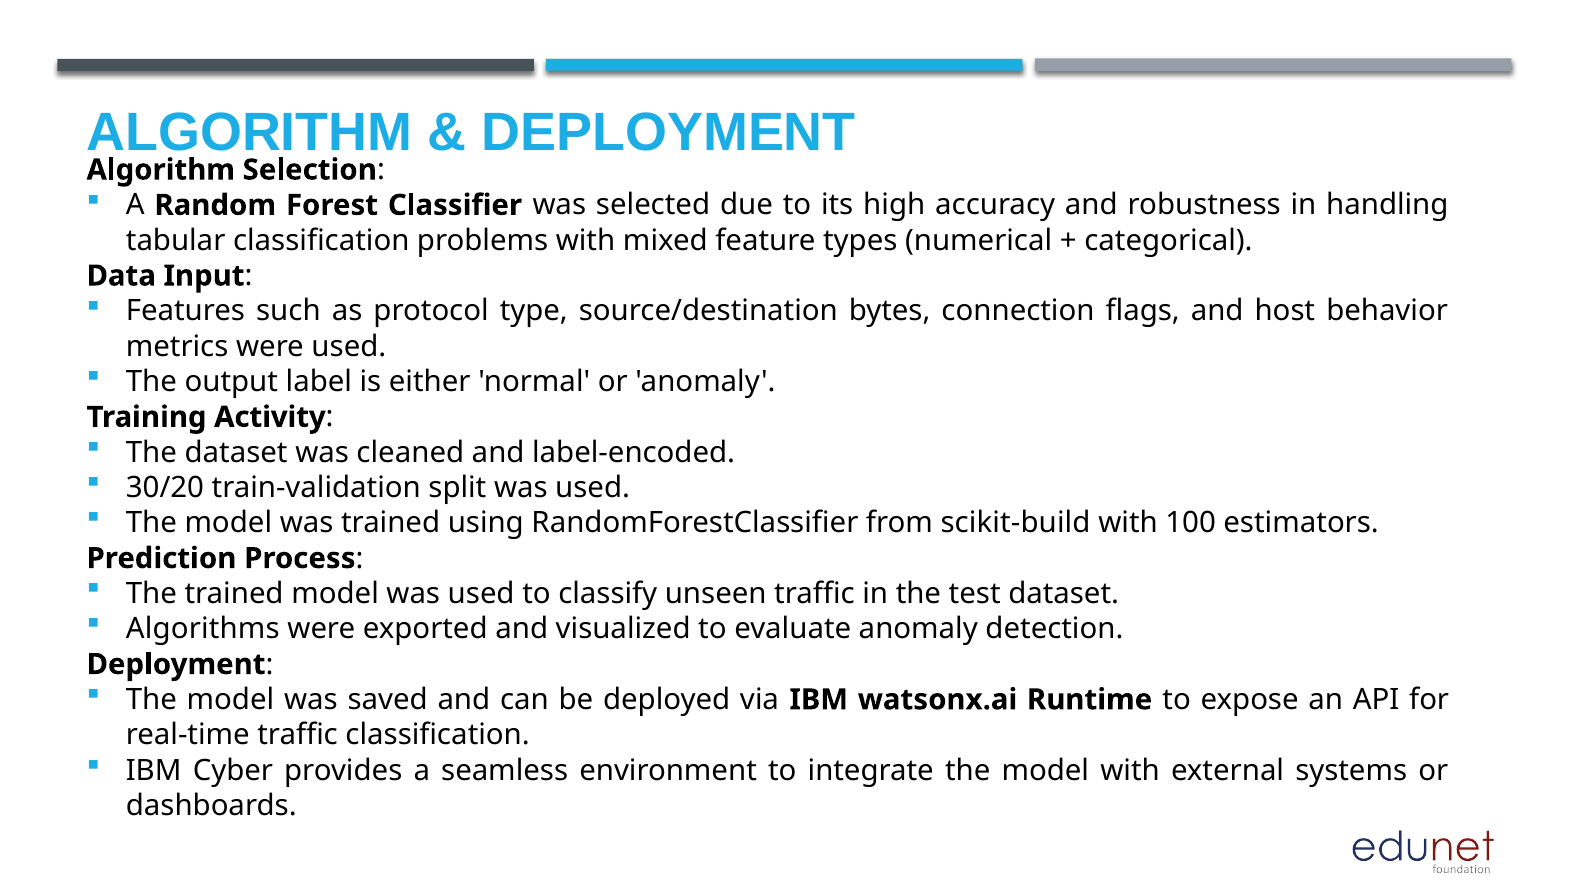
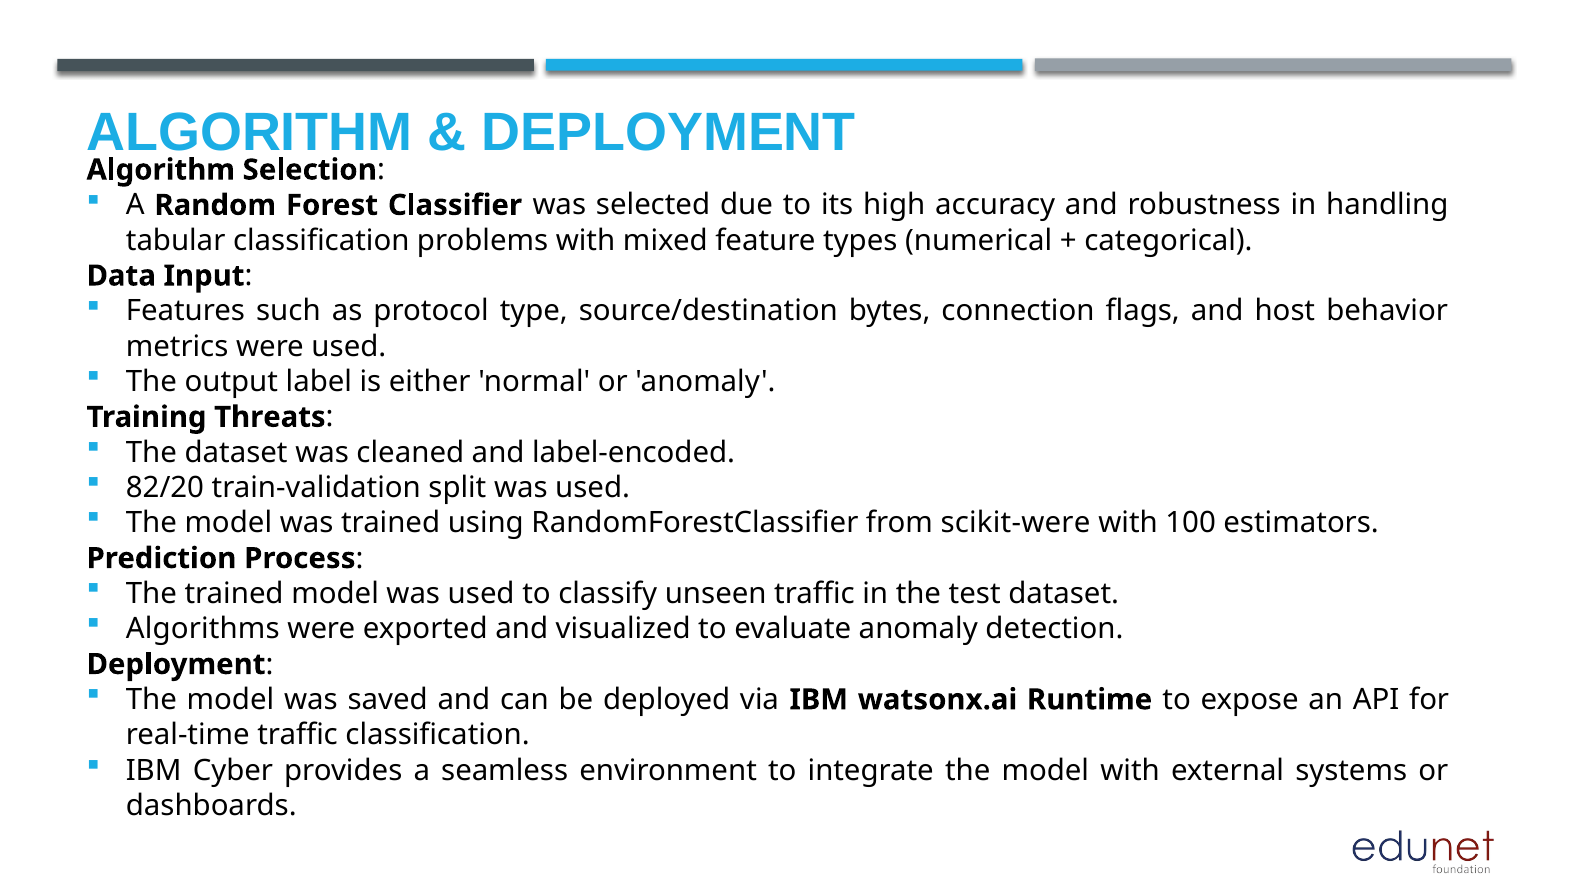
Activity: Activity -> Threats (270, 417)
30/20: 30/20 -> 82/20 (165, 487)
scikit-build: scikit-build -> scikit-were (1015, 523)
